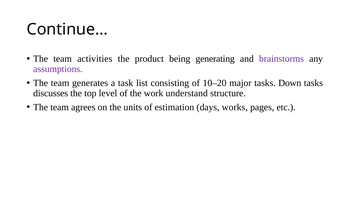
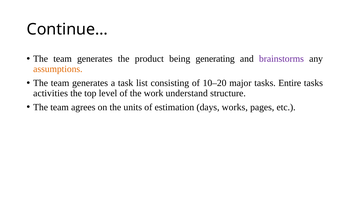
activities: activities -> generates (95, 59)
assumptions colour: purple -> orange (58, 69)
Down: Down -> Entire (290, 83)
discusses: discusses -> activities (51, 93)
